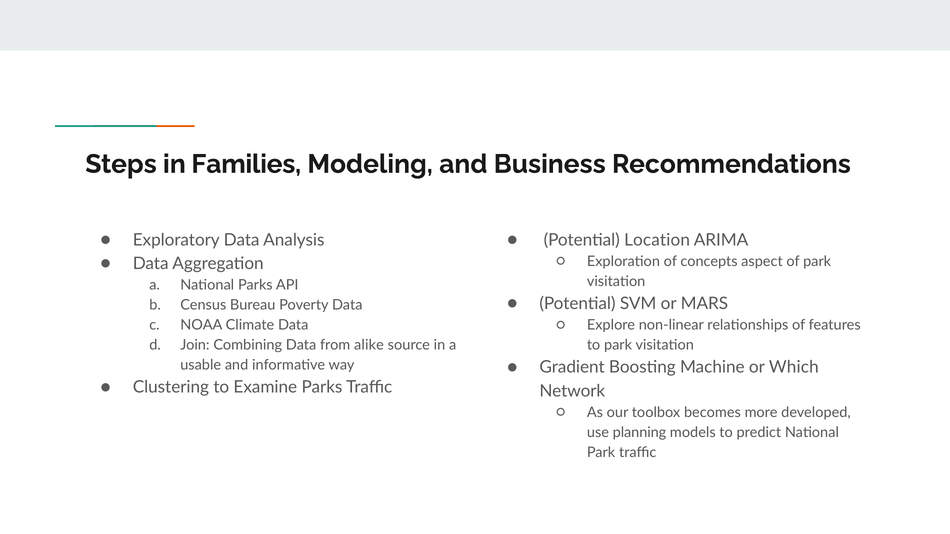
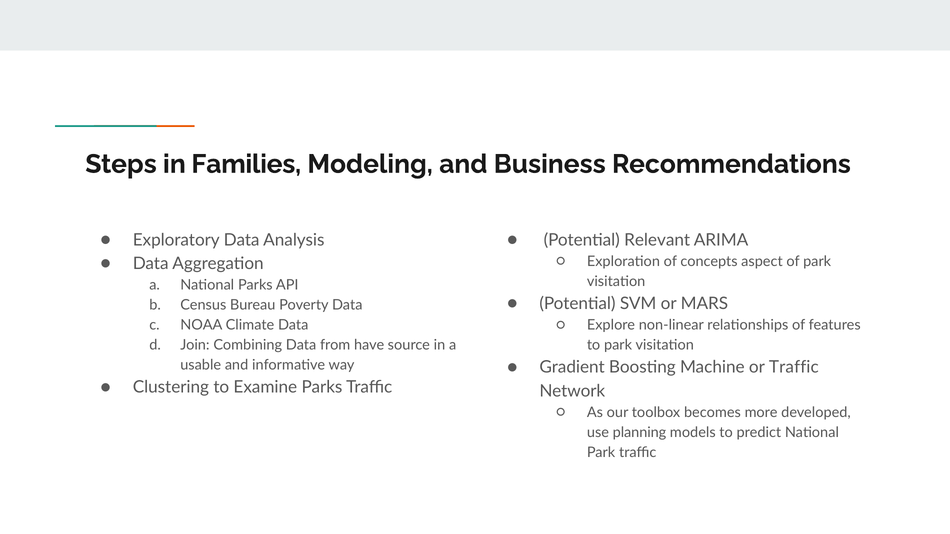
Location: Location -> Relevant (657, 240)
alike: alike -> have (369, 345)
or Which: Which -> Traffic (794, 367)
